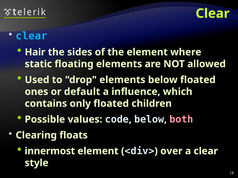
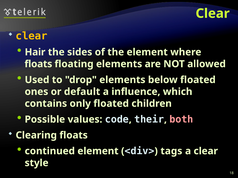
clear colour: light blue -> yellow (32, 36)
static: static -> floats (38, 64)
below: below -> their (149, 120)
innermost: innermost -> continued (50, 151)
over: over -> tags (171, 151)
